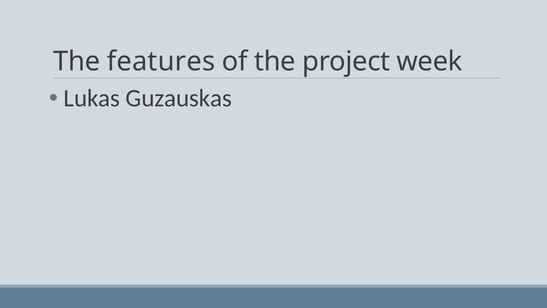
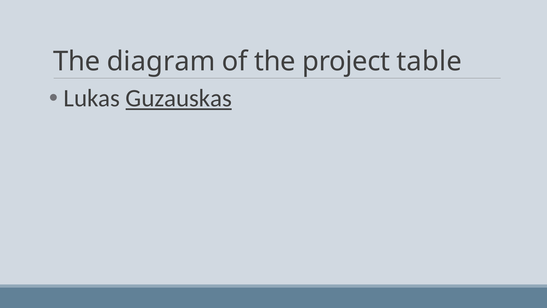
features: features -> diagram (161, 61)
week: week -> table (429, 61)
Guzauskas underline: none -> present (179, 98)
